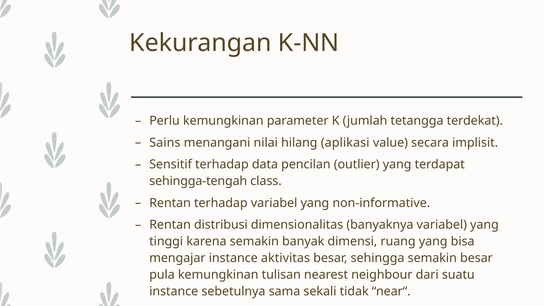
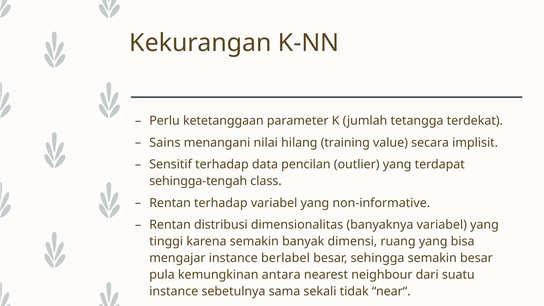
Perlu kemungkinan: kemungkinan -> ketetanggaan (223, 121)
aplikasi: aplikasi -> training (345, 143)
aktivitas: aktivitas -> berlabel (285, 258)
tulisan: tulisan -> antara (281, 275)
